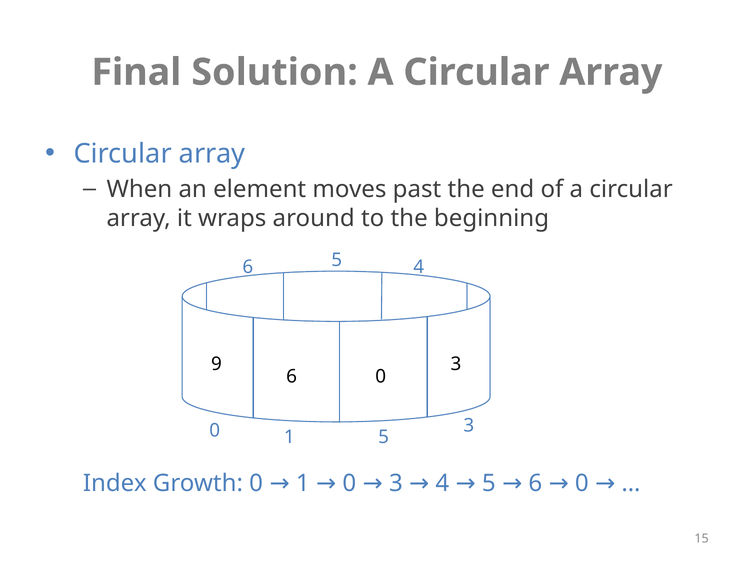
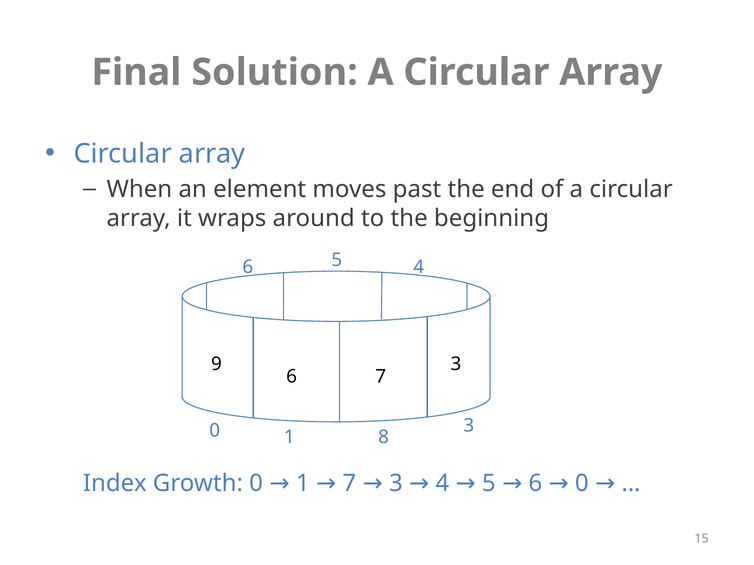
0: 0 -> 7 (381, 377)
0 5: 5 -> 8 (384, 437)
1 0: 0 -> 7 (349, 483)
